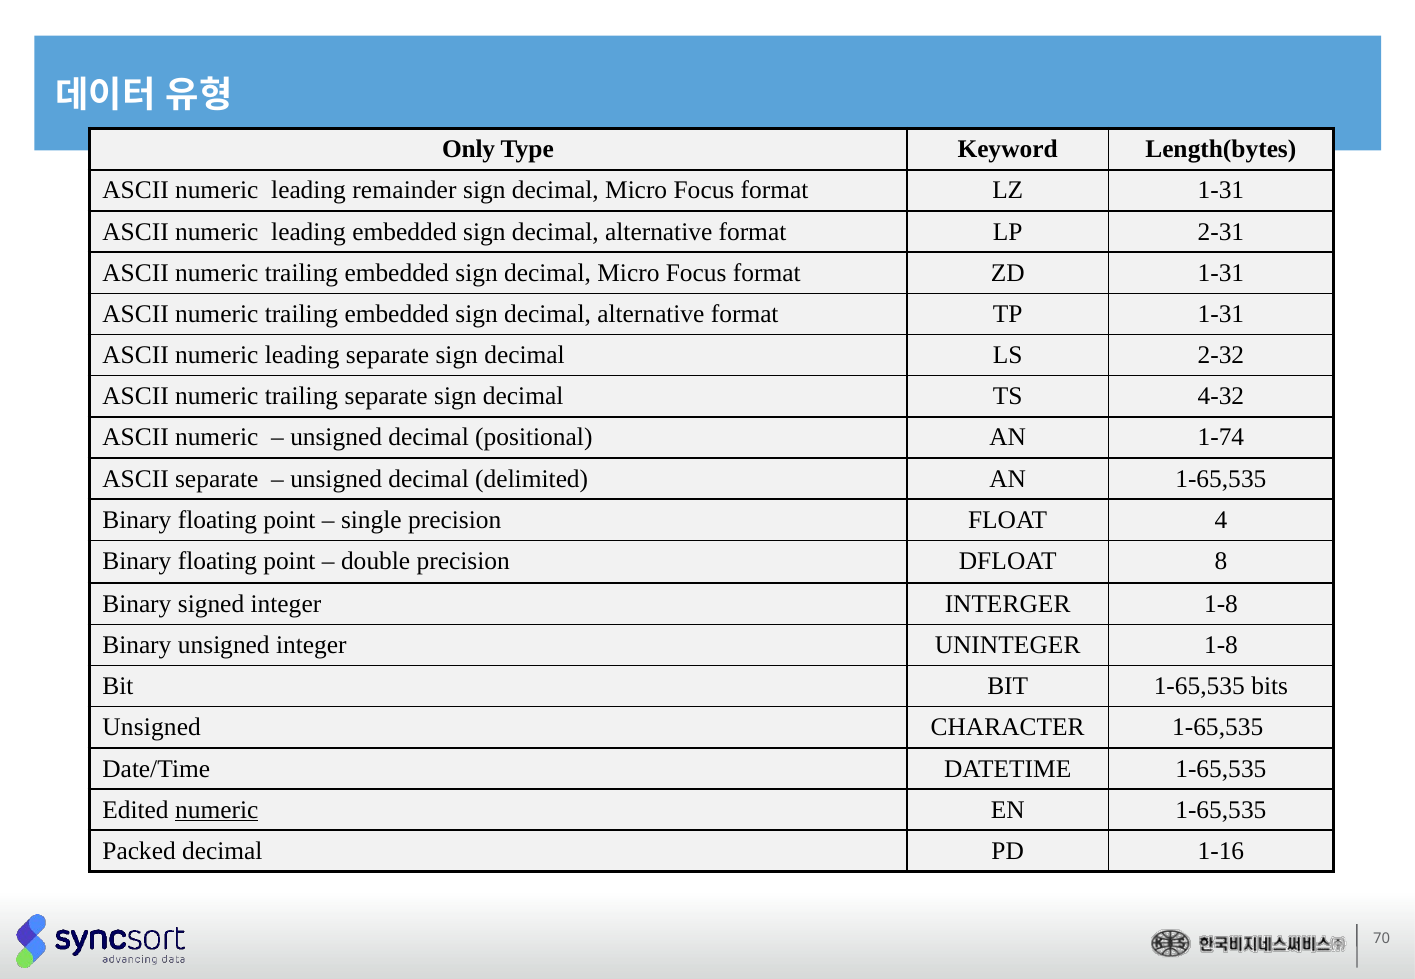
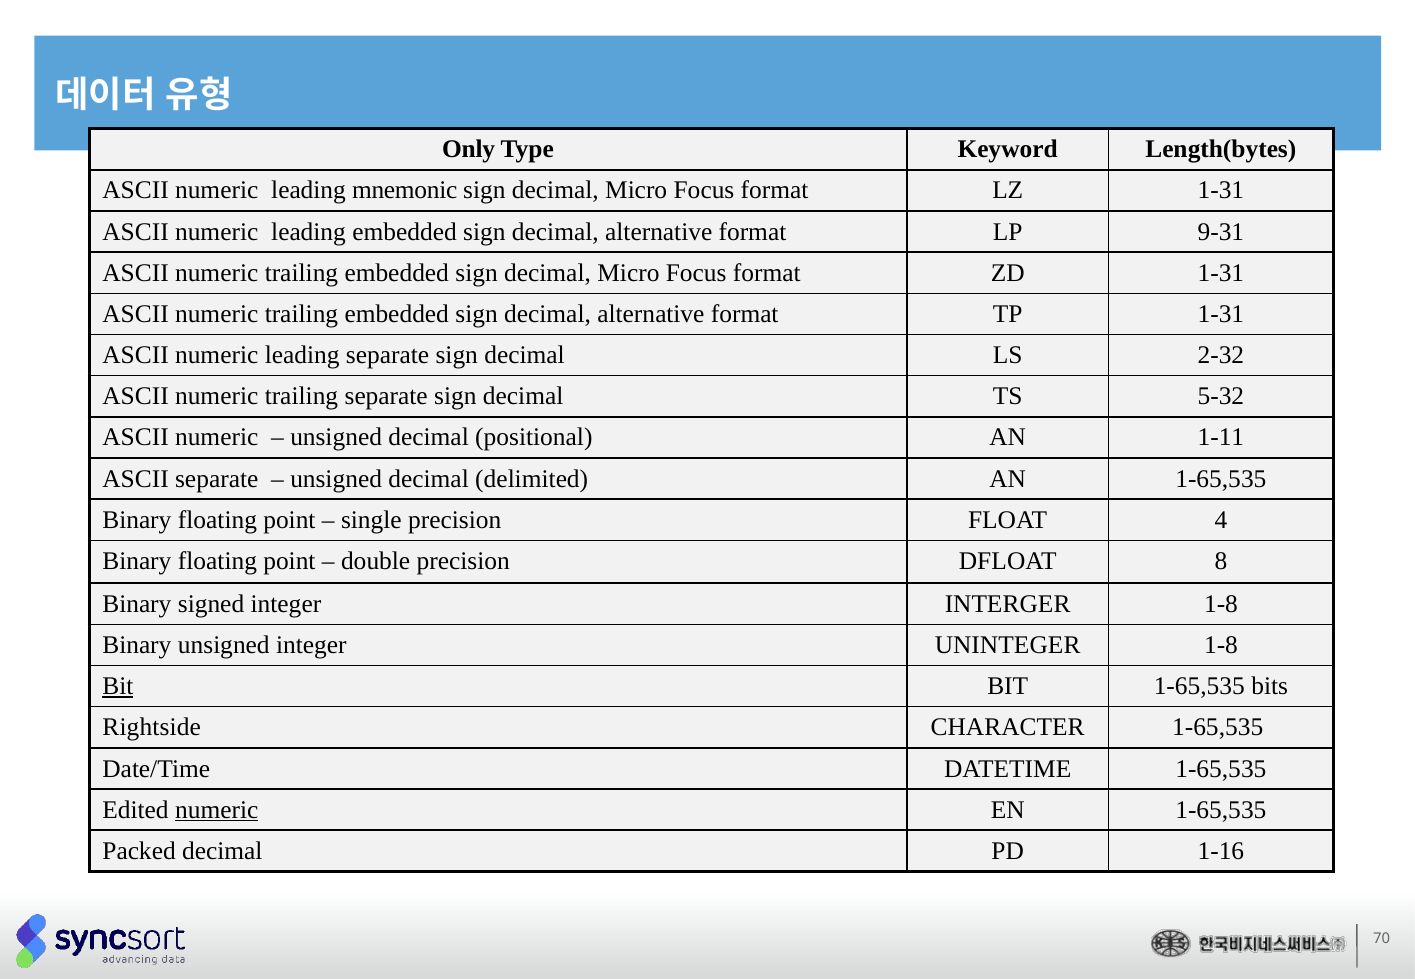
remainder: remainder -> mnemonic (405, 191)
2-31: 2-31 -> 9-31 (1221, 232)
4-32: 4-32 -> 5-32 (1221, 397)
1-74: 1-74 -> 1-11 (1221, 438)
Bit underline: none -> present (118, 687)
Unsigned: Unsigned -> Rightside (152, 728)
